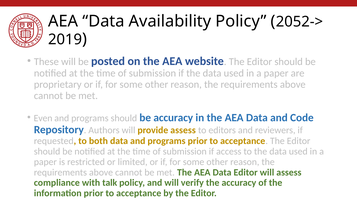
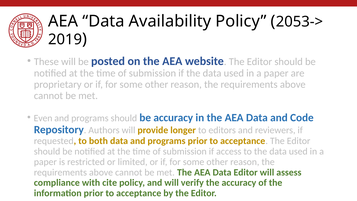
2052->: 2052-> -> 2053-> (300, 22)
provide assess: assess -> longer (183, 130)
talk: talk -> cite (110, 183)
